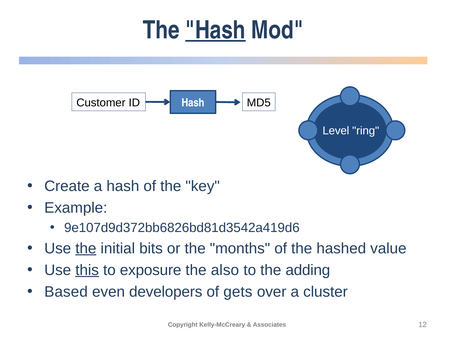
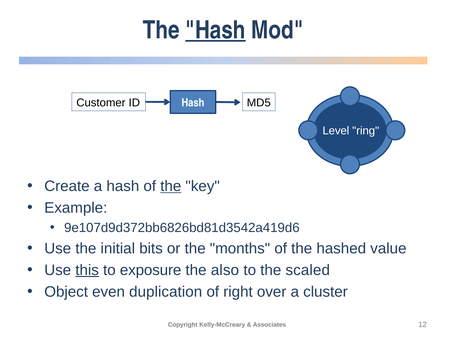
the underline: none -> present (171, 186)
the underline: present -> none (86, 249)
adding: adding -> scaled (308, 270)
Based: Based -> Object (66, 292)
developers: developers -> duplication (166, 292)
gets: gets -> right (238, 292)
